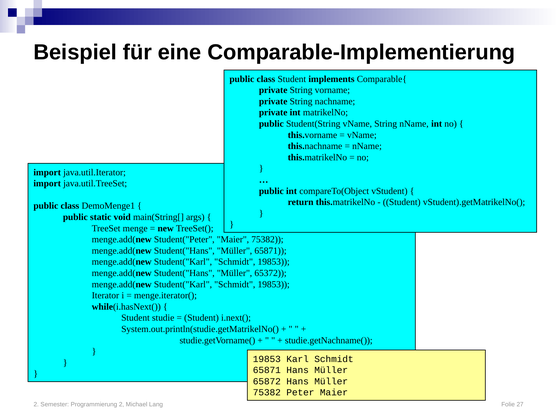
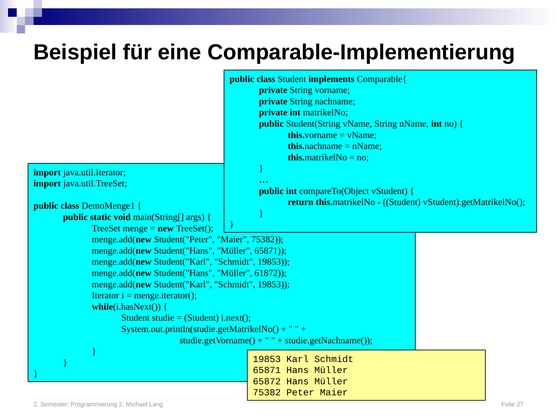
65372: 65372 -> 61872 (271, 273)
